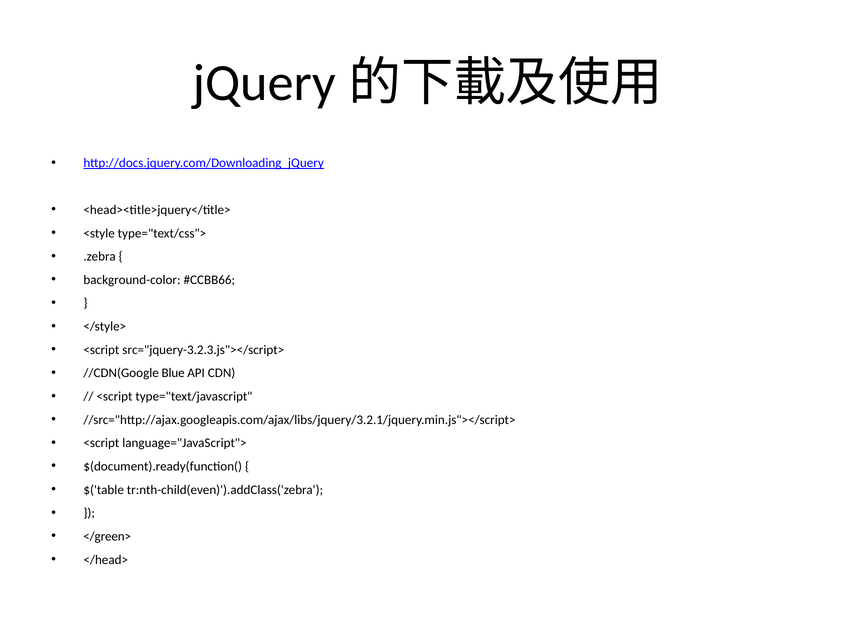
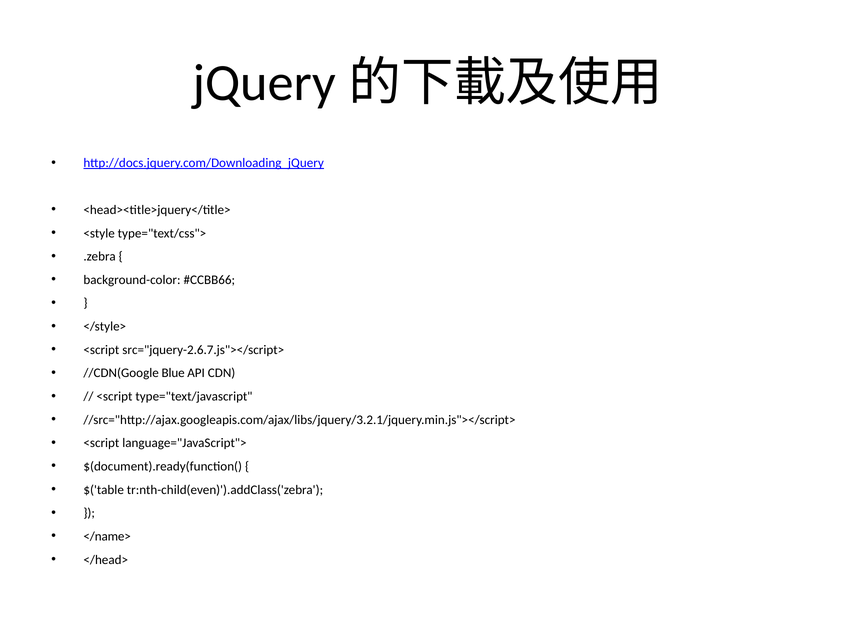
src="jquery-3.2.3.js"></script>: src="jquery-3.2.3.js"></script> -> src="jquery-2.6.7.js"></script> (203, 350)
</green>: </green> -> </name> (107, 536)
